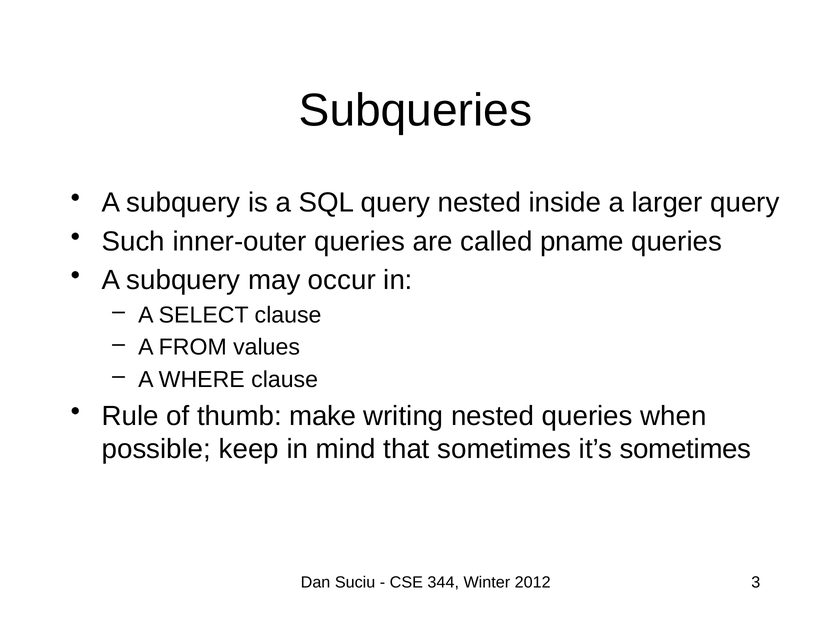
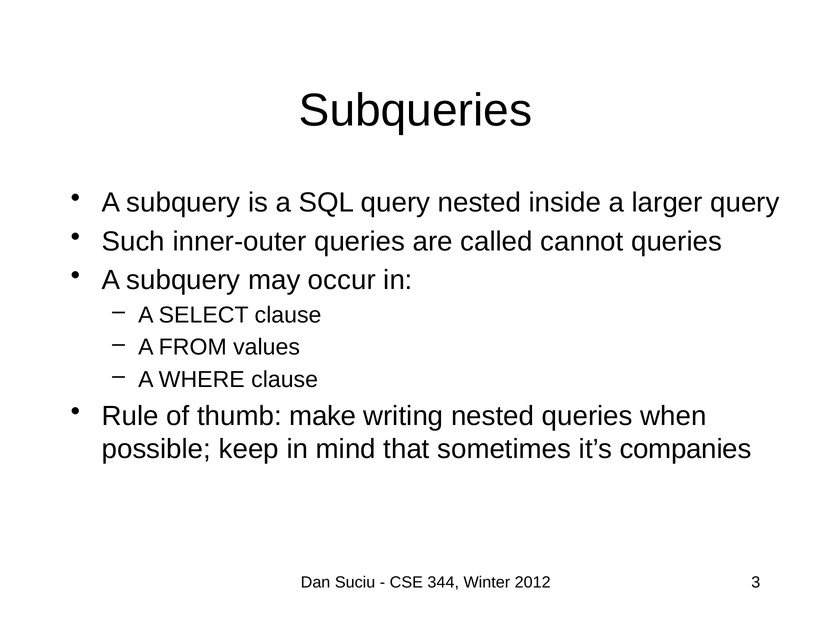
pname: pname -> cannot (582, 242)
it’s sometimes: sometimes -> companies (685, 449)
